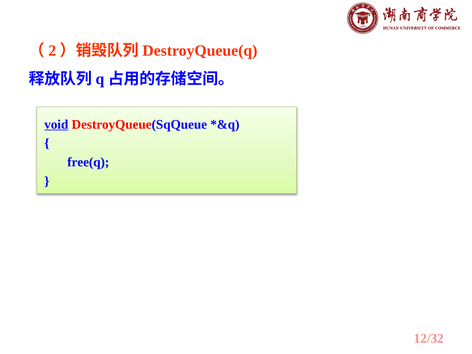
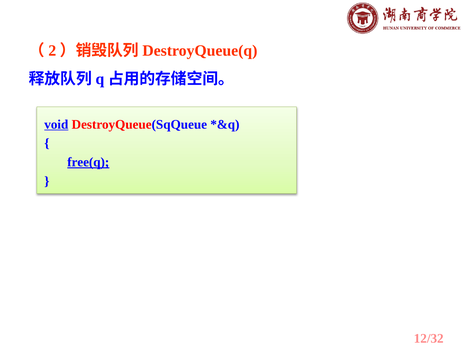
free(q underline: none -> present (88, 162)
